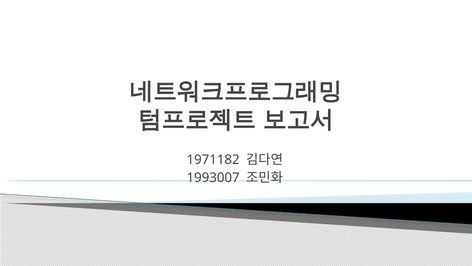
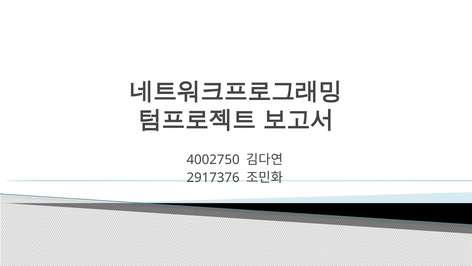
1971182: 1971182 -> 4002750 (213, 160)
1993007: 1993007 -> 2917376 (213, 177)
